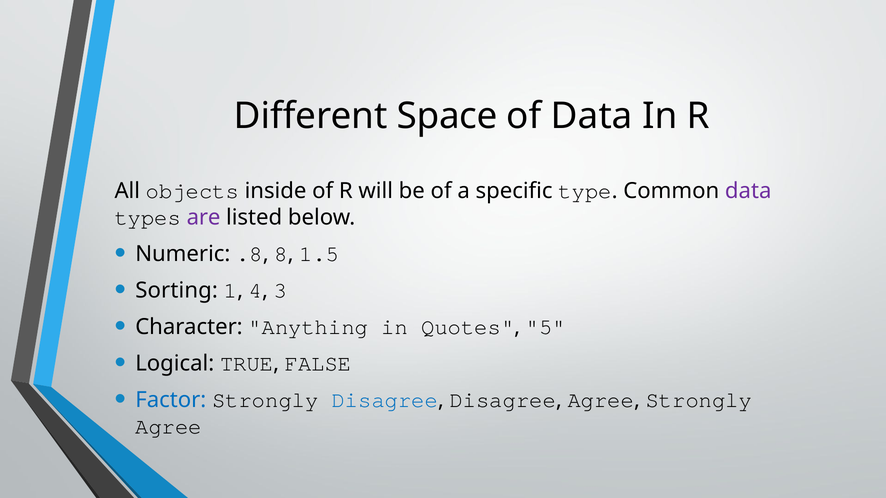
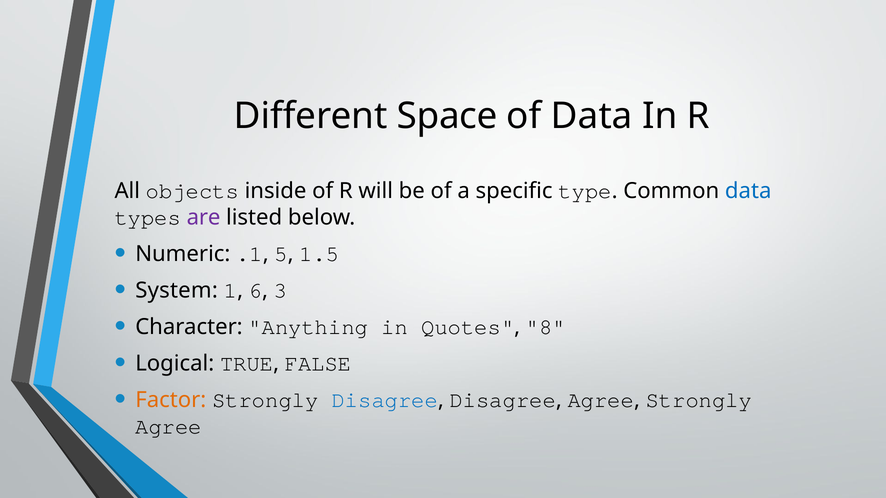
data colour: purple -> blue (748, 191)
.8: .8 -> .1 (249, 254)
8: 8 -> 5 (281, 254)
Sorting: Sorting -> System (177, 291)
4: 4 -> 6 (255, 291)
5: 5 -> 8 (546, 327)
Factor colour: blue -> orange (171, 400)
